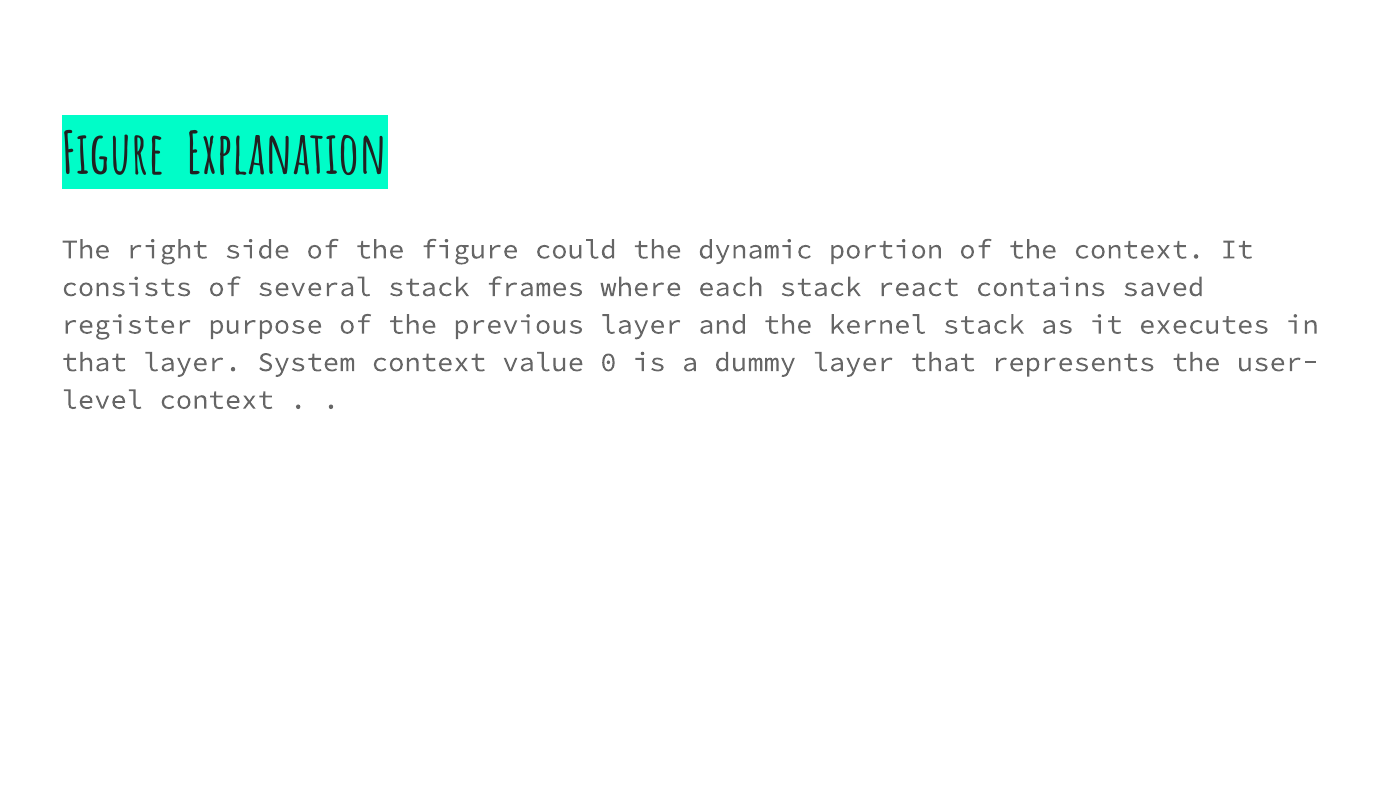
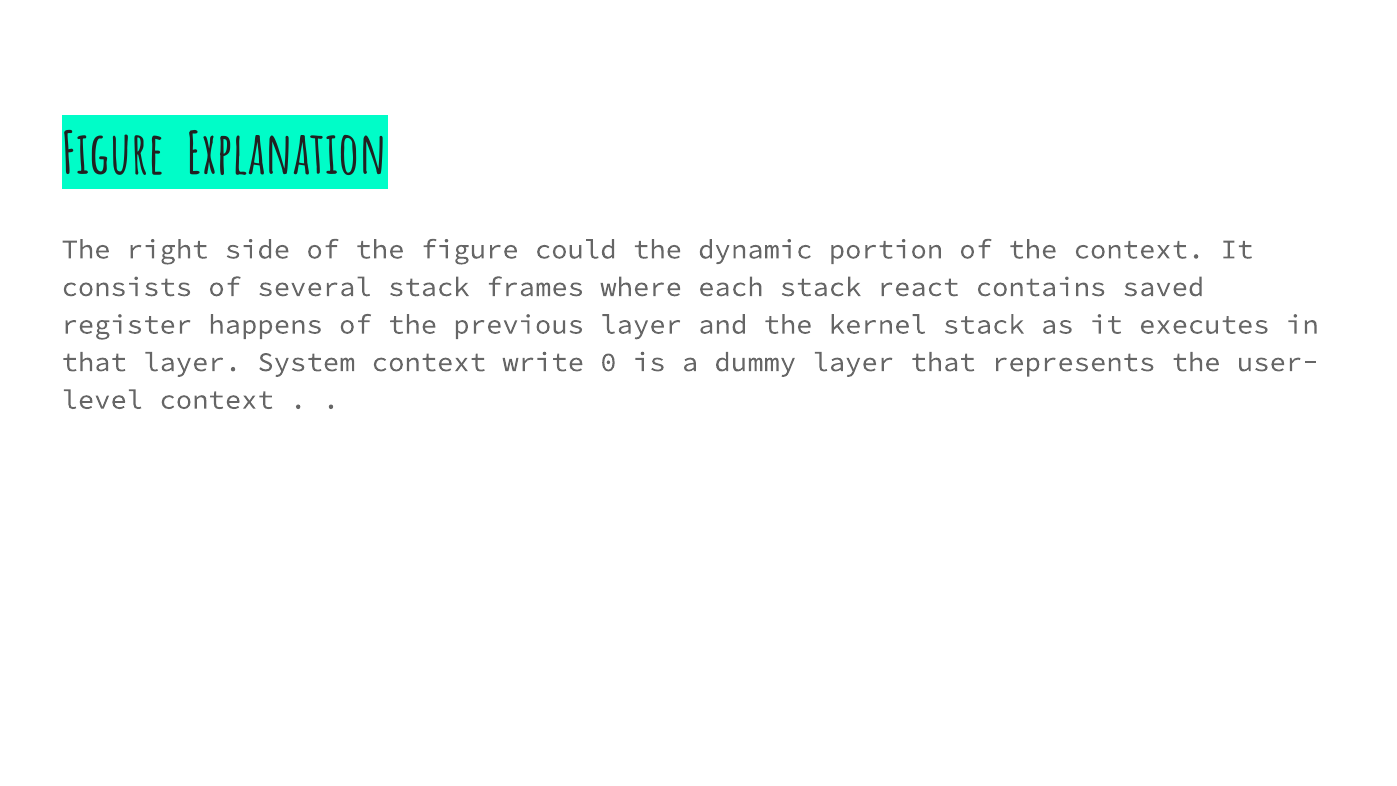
purpose: purpose -> happens (266, 325)
value: value -> write (543, 362)
